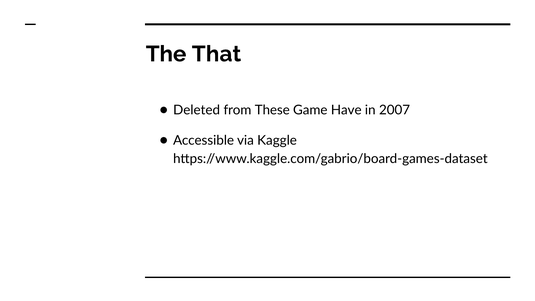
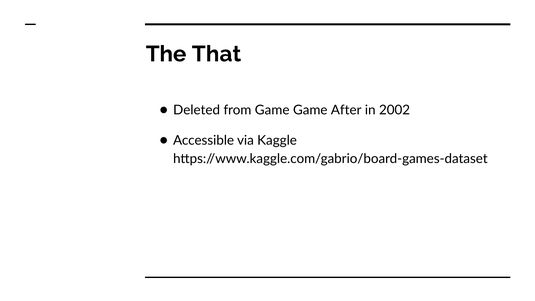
from These: These -> Game (272, 110)
Have: Have -> After (346, 110)
2007: 2007 -> 2002 (395, 110)
